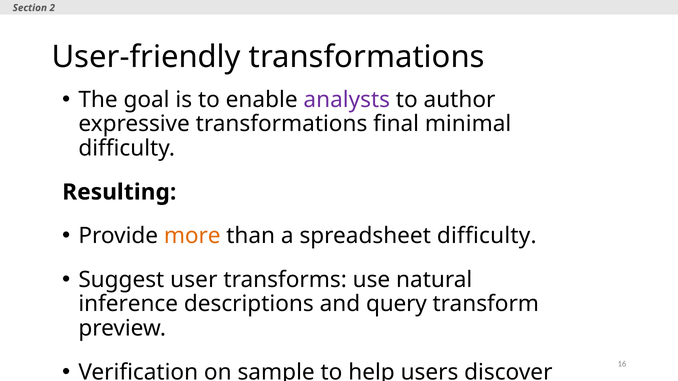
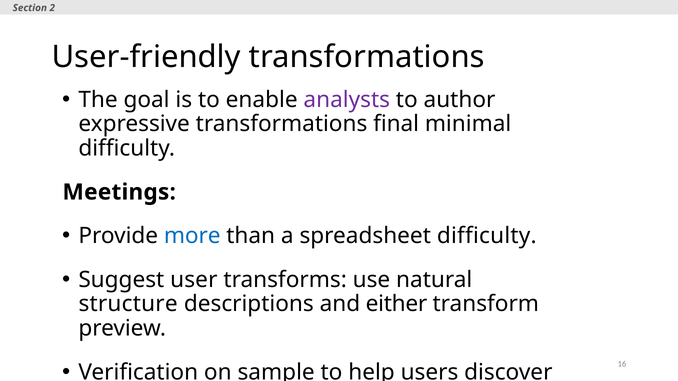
Resulting: Resulting -> Meetings (119, 192)
more colour: orange -> blue (192, 236)
inference: inference -> structure (128, 304)
query: query -> either (396, 304)
